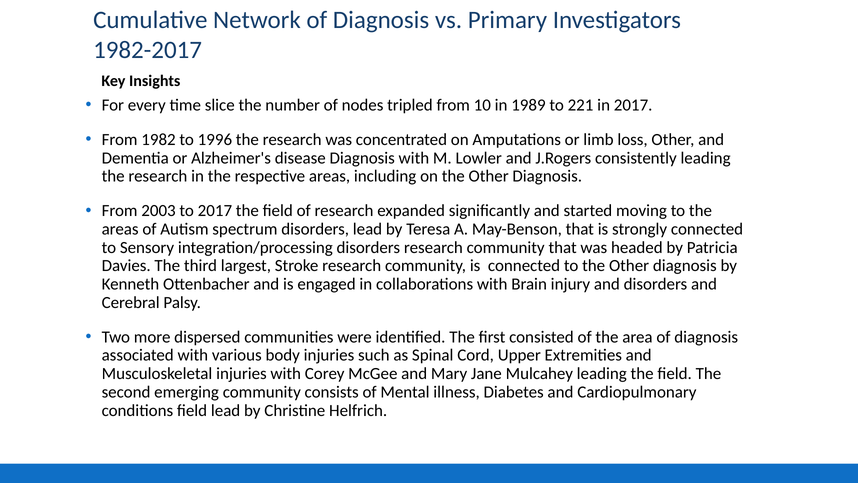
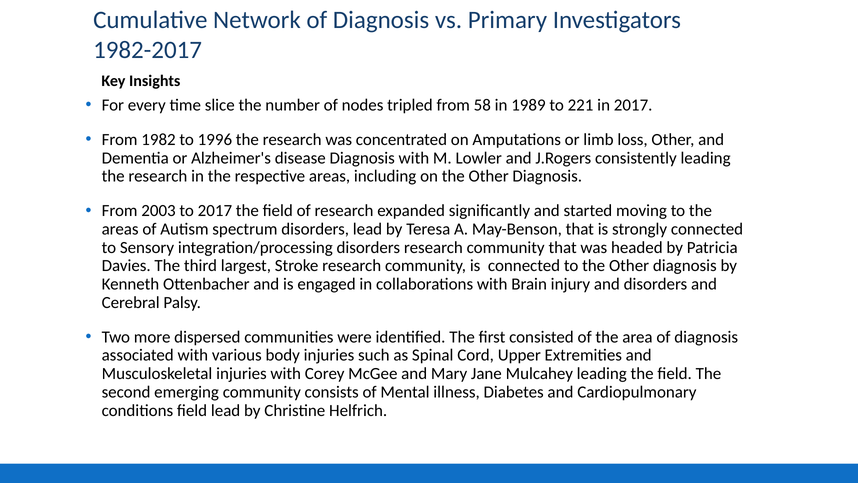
10: 10 -> 58 (482, 105)
